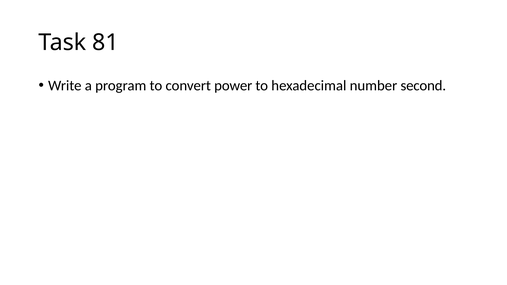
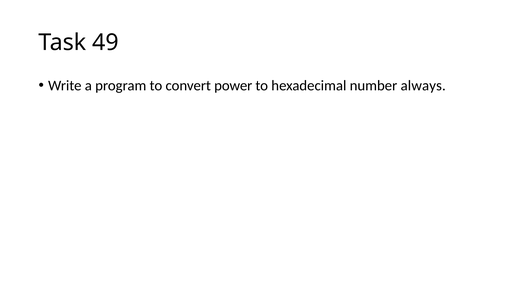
81: 81 -> 49 (106, 43)
second: second -> always (423, 86)
